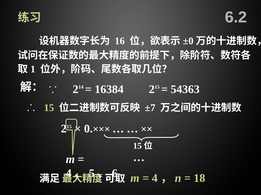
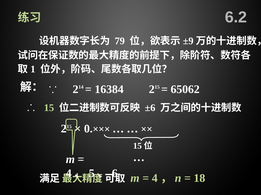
16: 16 -> 79 (120, 41)
±0: ±0 -> ±9 (188, 41)
54363: 54363 -> 65062 (185, 90)
±7: ±7 -> ±6 (150, 108)
